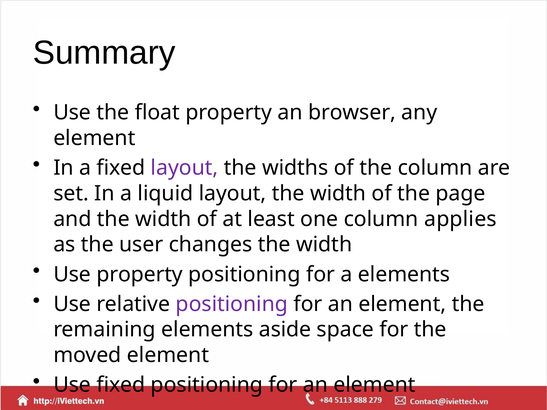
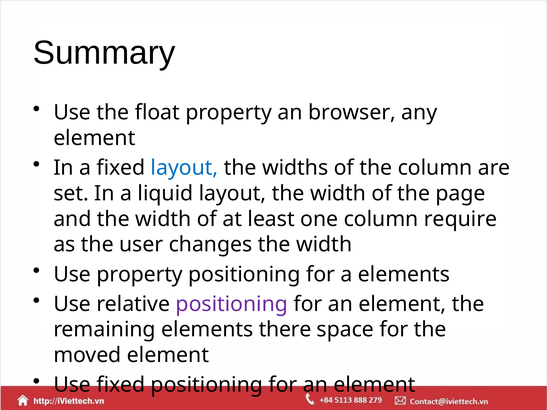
layout colour: purple -> blue (184, 168)
applies: applies -> require (461, 219)
aside: aside -> there (285, 330)
